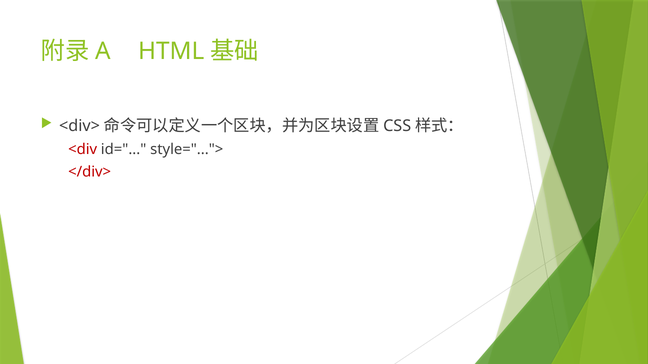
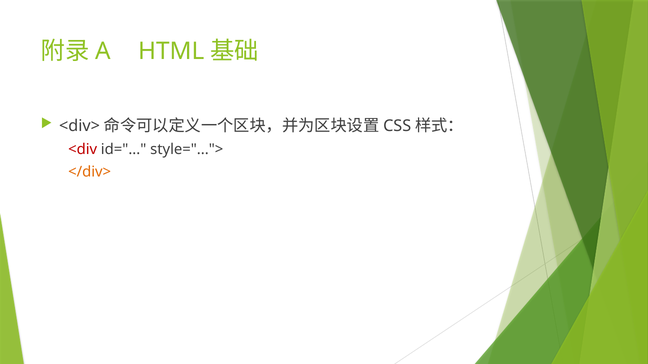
</div> colour: red -> orange (90, 172)
